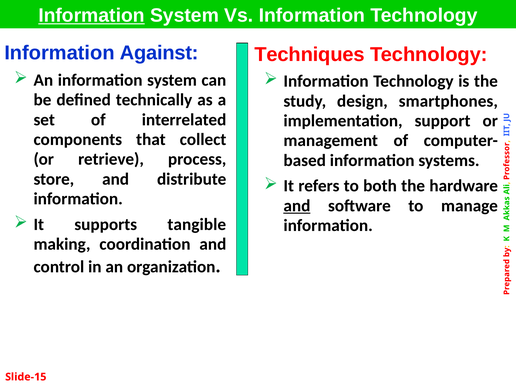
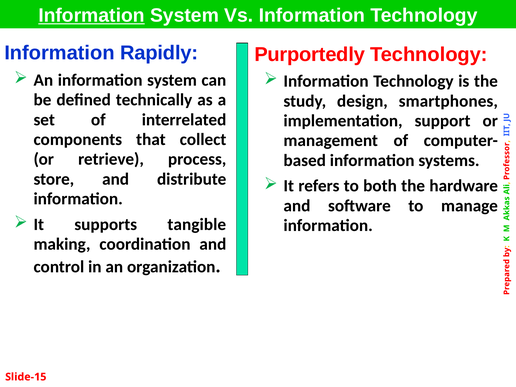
Against: Against -> Rapidly (159, 53)
Techniques: Techniques -> Purportedly (310, 55)
and underline: present -> none (297, 206)
